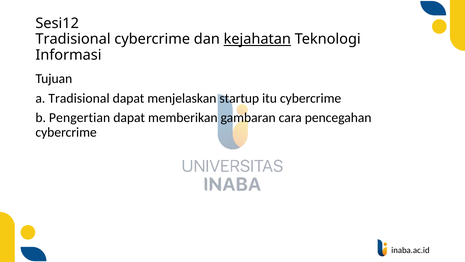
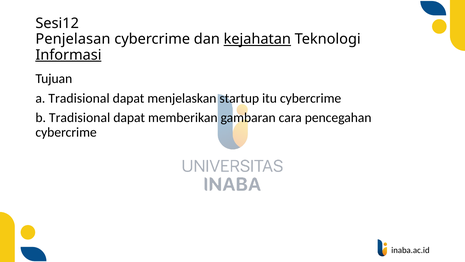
Tradisional: Tradisional -> Penjelasan (73, 39)
Informasi underline: none -> present (68, 55)
b Pengertian: Pengertian -> Tradisional (80, 118)
